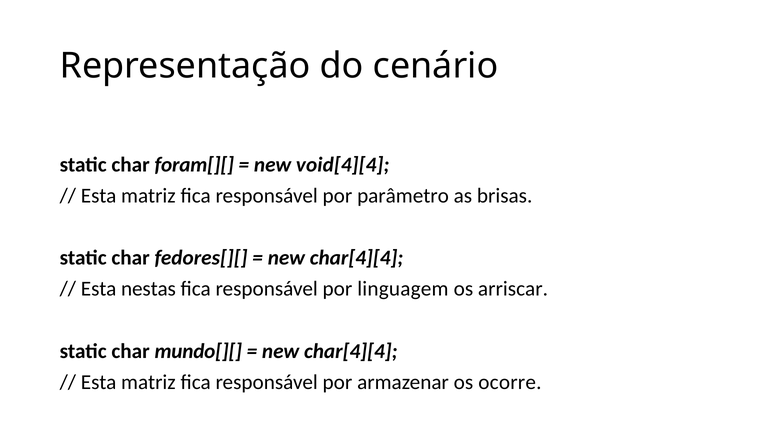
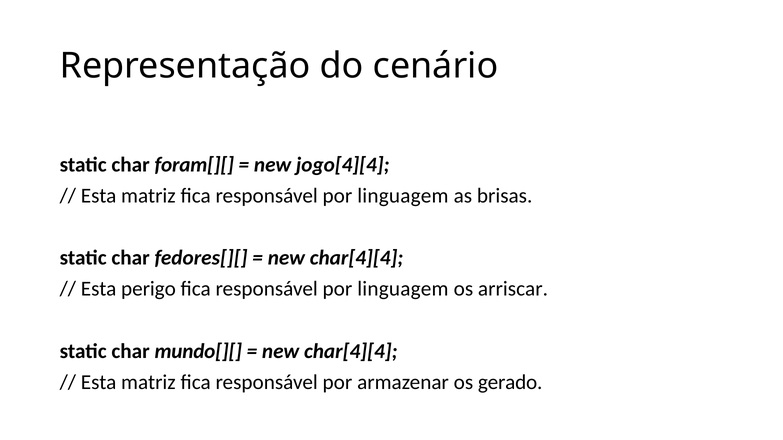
void[4][4: void[4][4 -> jogo[4][4 (343, 165)
parâmetro: parâmetro -> linguagem (403, 196)
nestas: nestas -> perigo (148, 289)
ocorre: ocorre -> gerado (510, 382)
